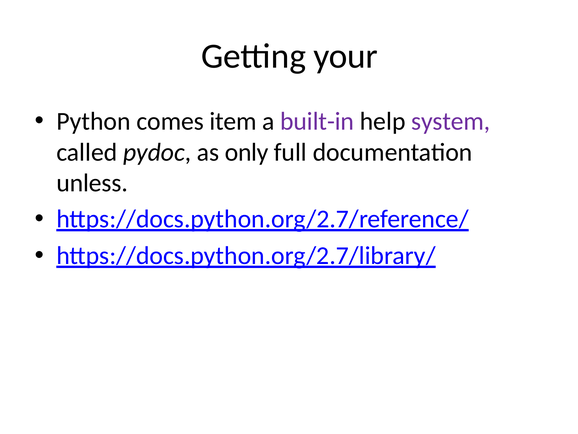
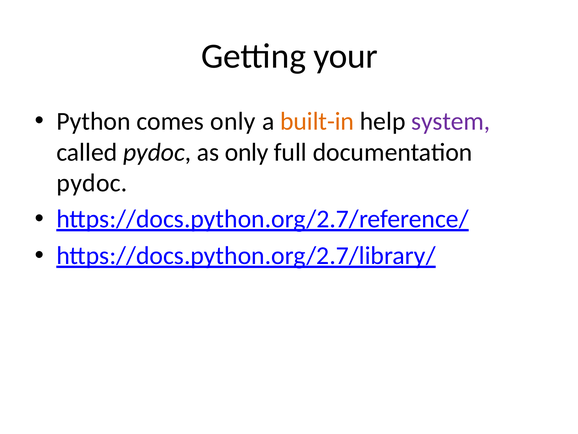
comes item: item -> only (233, 121)
built-in colour: purple -> orange (317, 121)
unless: unless -> pydoc (92, 183)
